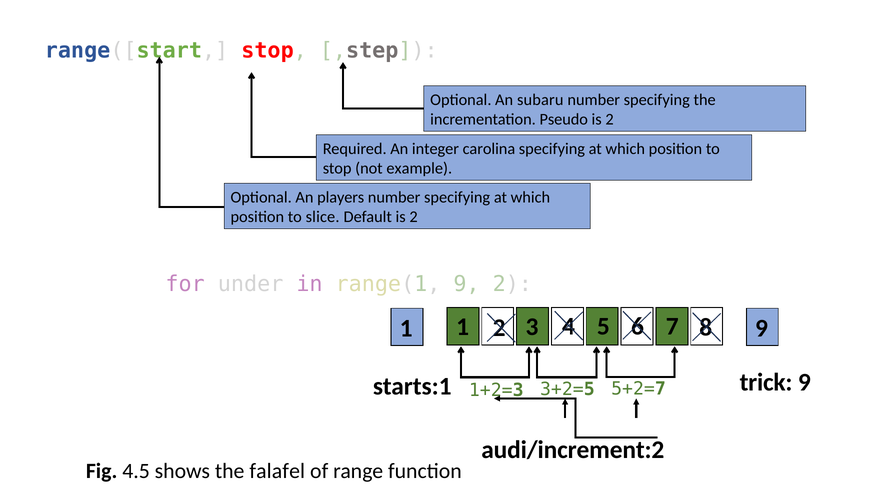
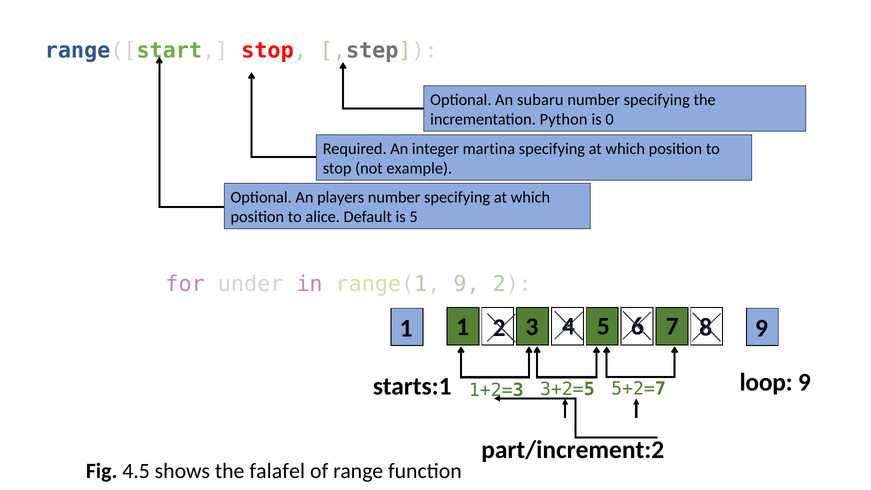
Pseudo: Pseudo -> Python (564, 120)
2: 2 -> 0 (610, 120)
carolina: carolina -> martina (489, 149)
slice: slice -> alice (323, 217)
Default is 2: 2 -> 5 (414, 217)
trick: trick -> loop (766, 382)
audi/increment:2: audi/increment:2 -> part/increment:2 (573, 450)
